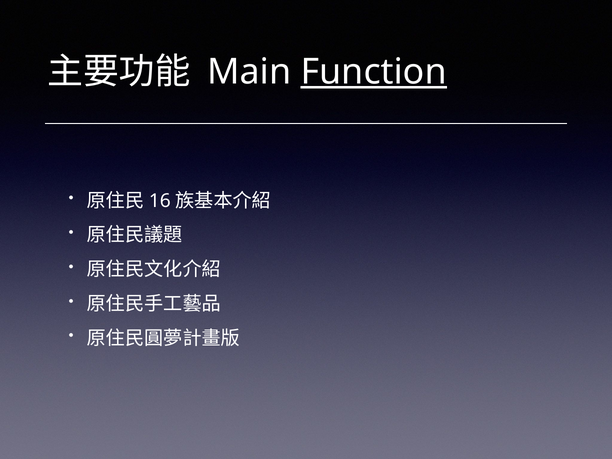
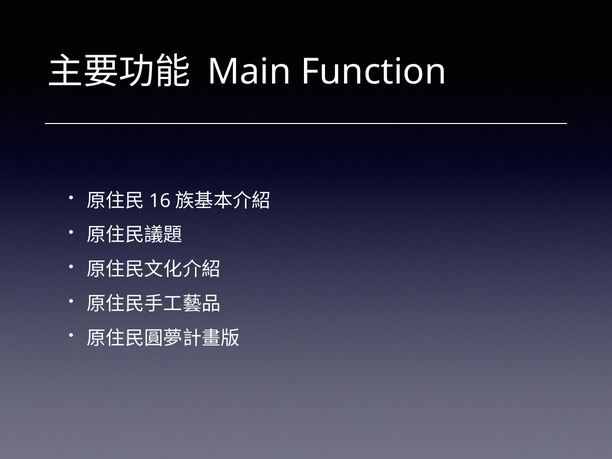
Function underline: present -> none (374, 72)
